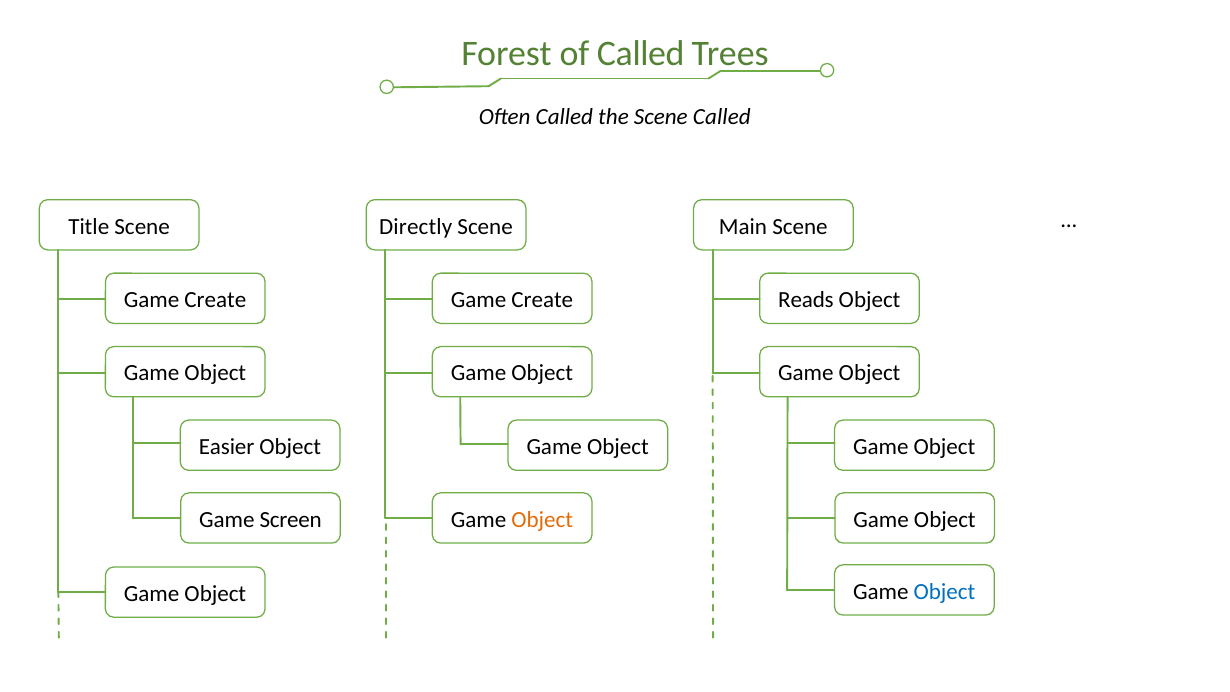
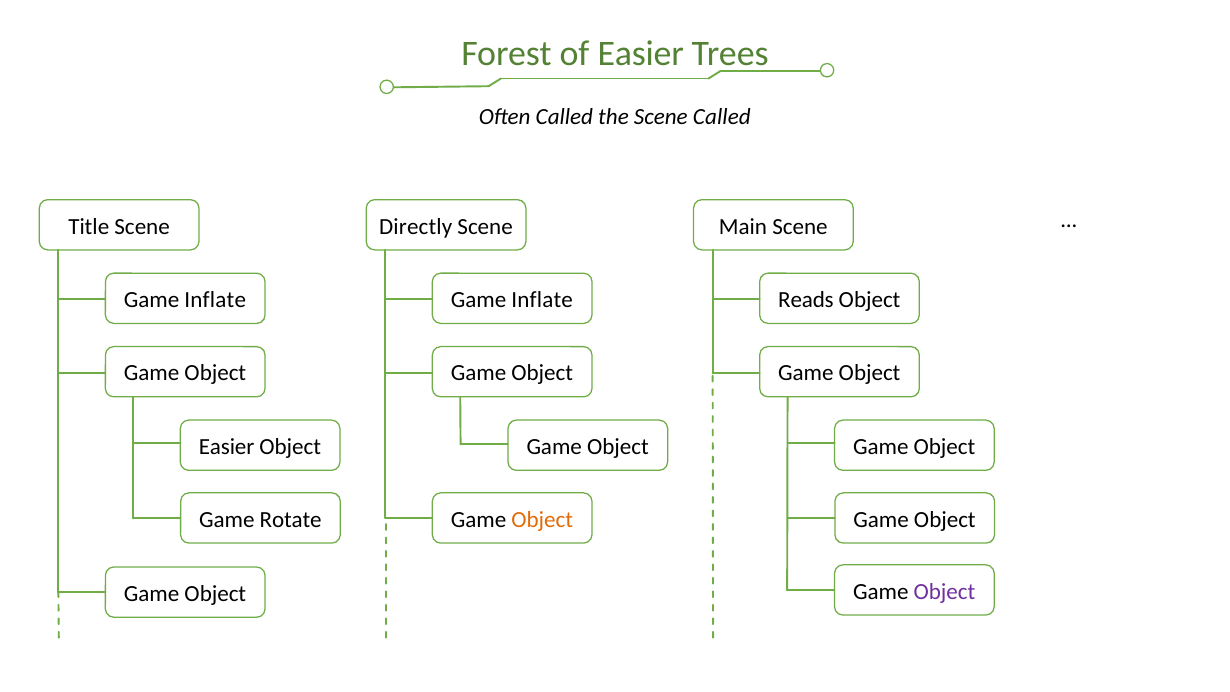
of Called: Called -> Easier (641, 54)
Create: Create -> Inflate (215, 300)
Create: Create -> Inflate (542, 300)
Screen: Screen -> Rotate (291, 519)
Object colour: blue -> purple (944, 591)
